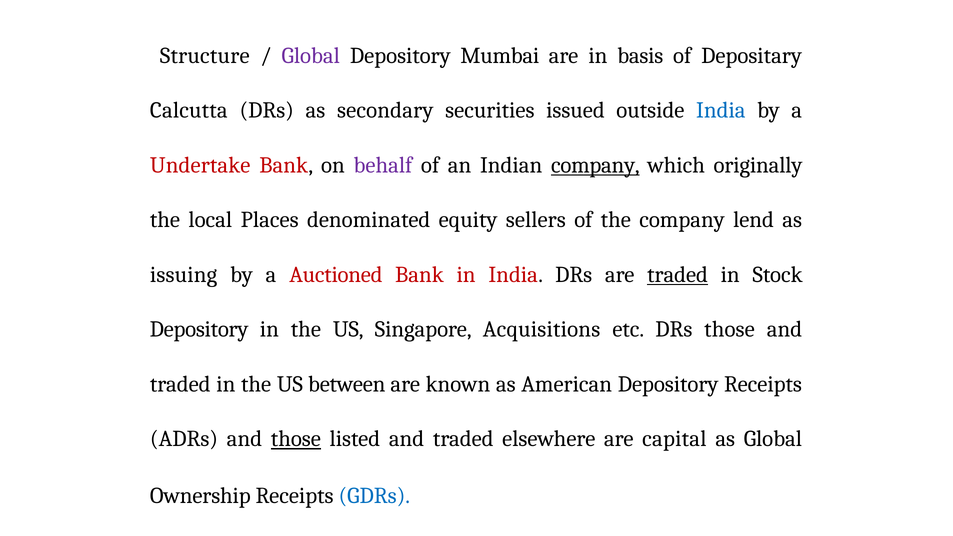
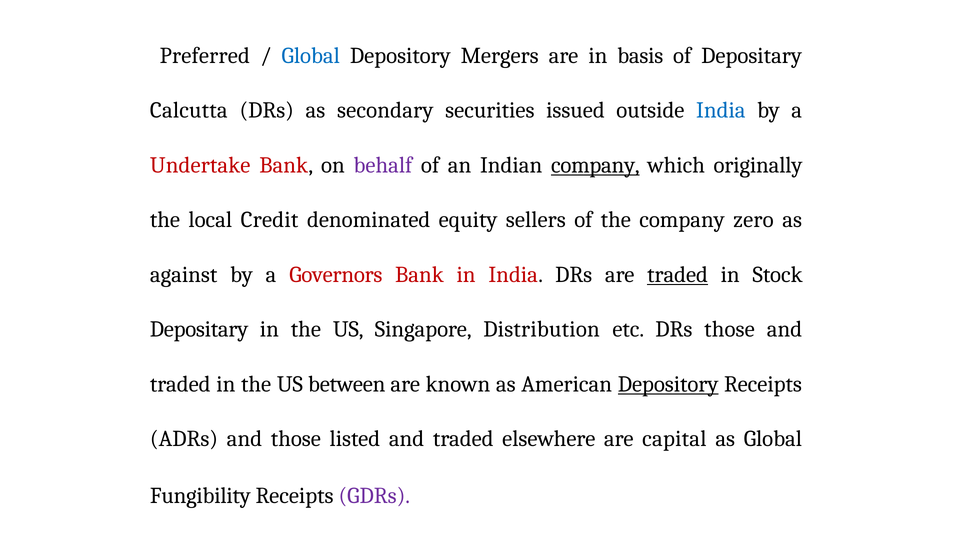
Structure: Structure -> Preferred (205, 56)
Global colour: purple -> blue (311, 56)
Mumbai: Mumbai -> Mergers (500, 56)
Places: Places -> Credit (270, 220)
lend: lend -> zero (753, 220)
issuing: issuing -> against (184, 275)
Auctioned: Auctioned -> Governors (336, 275)
Depository: Depository -> Depositary (199, 329)
Acquisitions: Acquisitions -> Distribution (542, 329)
Depository underline: none -> present (668, 384)
those underline: present -> none (296, 439)
Ownership: Ownership -> Fungibility (200, 496)
GDRs colour: blue -> purple (374, 496)
